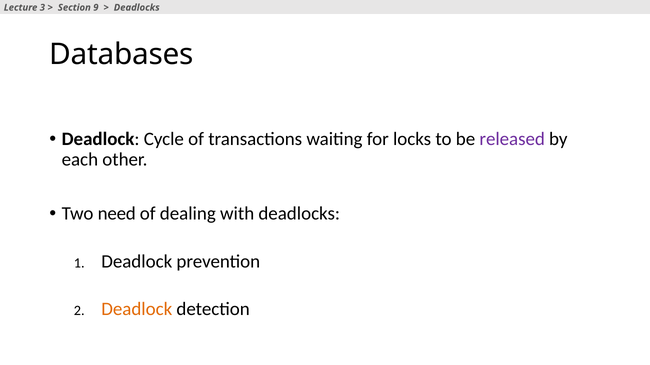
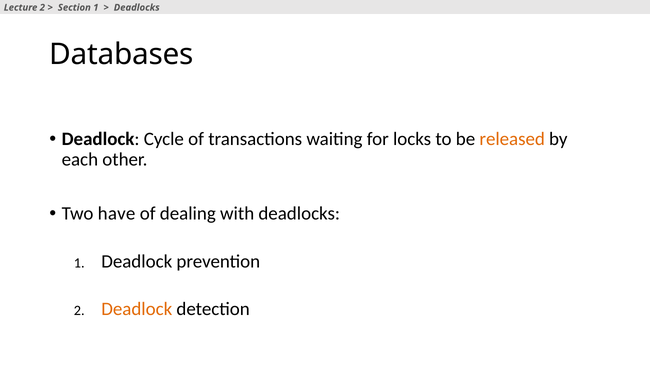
Lecture 3: 3 -> 2 (42, 8)
Section 9: 9 -> 1 (96, 8)
released colour: purple -> orange (512, 139)
need: need -> have (117, 214)
